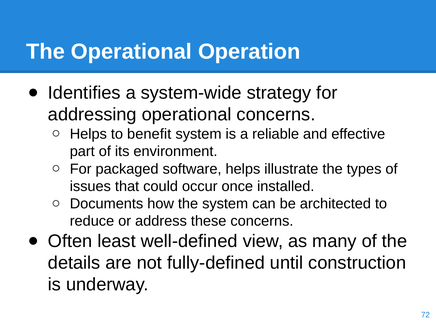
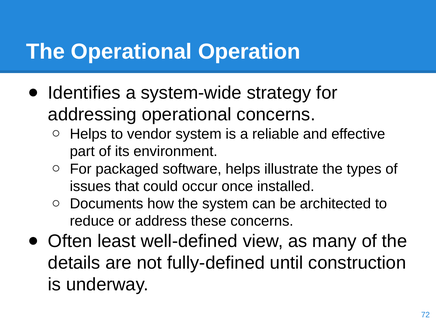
benefit: benefit -> vendor (149, 134)
